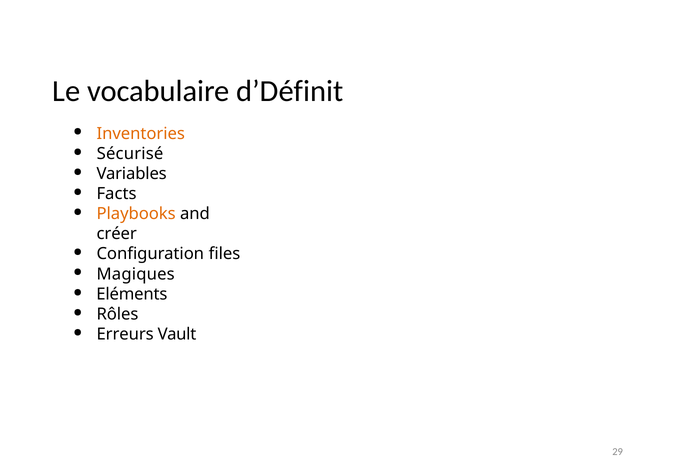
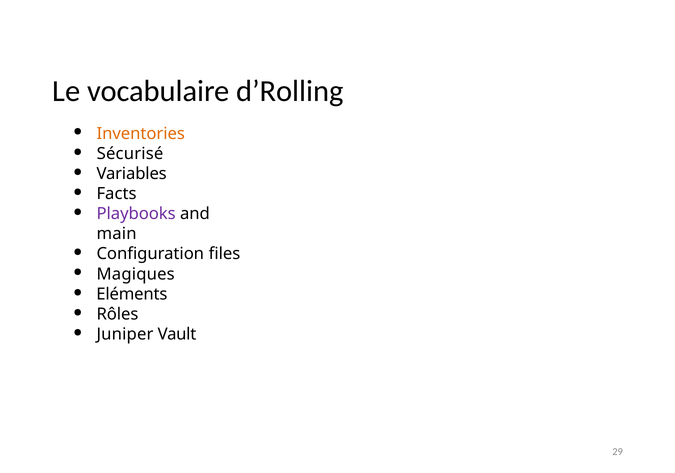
d’Définit: d’Définit -> d’Rolling (290, 91)
Playbooks colour: orange -> purple (136, 214)
créer: créer -> main (117, 234)
Erreurs: Erreurs -> Juniper (125, 334)
